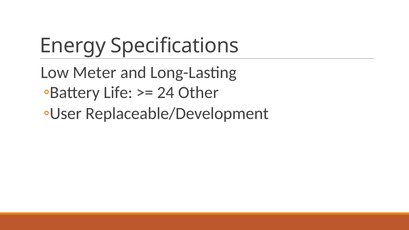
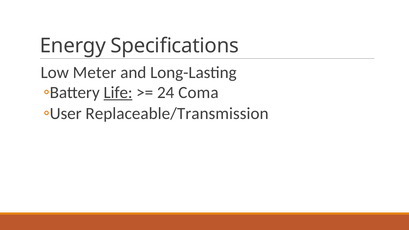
Life underline: none -> present (118, 93)
Other: Other -> Coma (198, 93)
Replaceable/Development: Replaceable/Development -> Replaceable/Transmission (177, 114)
